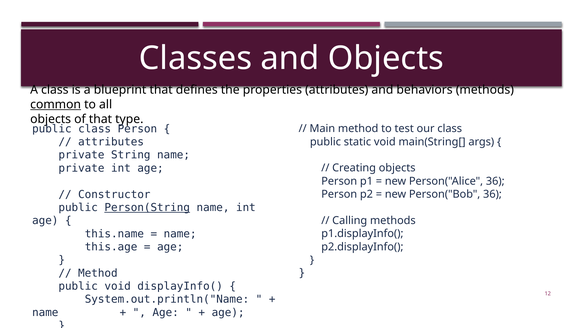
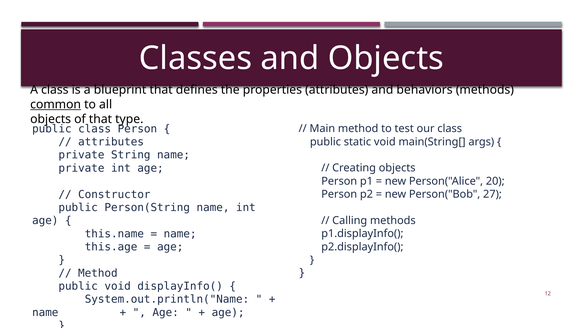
Person("Alice 36: 36 -> 20 (495, 181)
Person("Bob 36: 36 -> 27 (492, 194)
Person(String underline: present -> none (147, 207)
